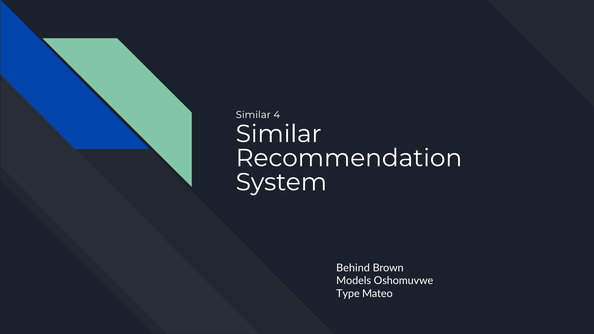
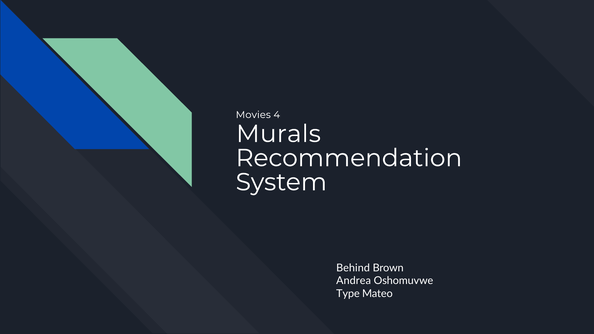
Similar: Similar -> Movies (253, 115)
Similar: Similar -> Murals (278, 134)
Models: Models -> Andrea (354, 281)
